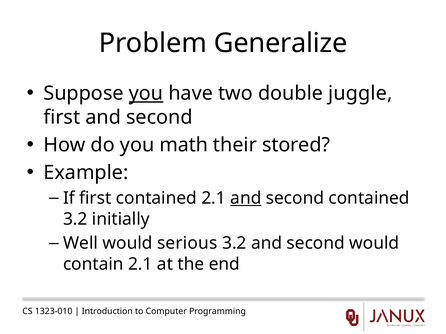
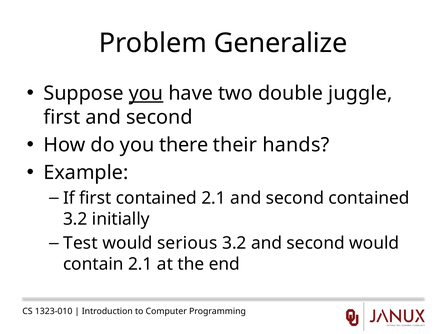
math: math -> there (184, 145)
stored: stored -> hands (296, 145)
and underline: present -> none (246, 198)
Well: Well -> Test (80, 244)
